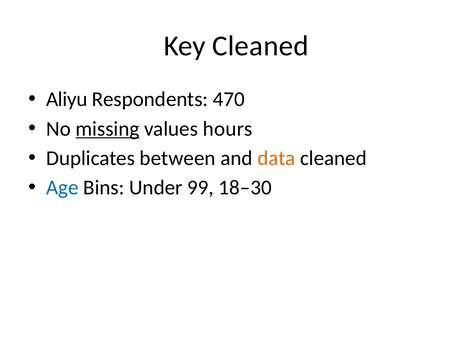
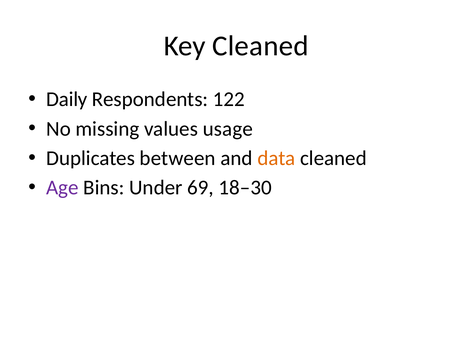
Aliyu: Aliyu -> Daily (67, 99)
470: 470 -> 122 (229, 99)
missing underline: present -> none (107, 129)
hours: hours -> usage (228, 129)
Age colour: blue -> purple (62, 188)
99: 99 -> 69 (201, 188)
